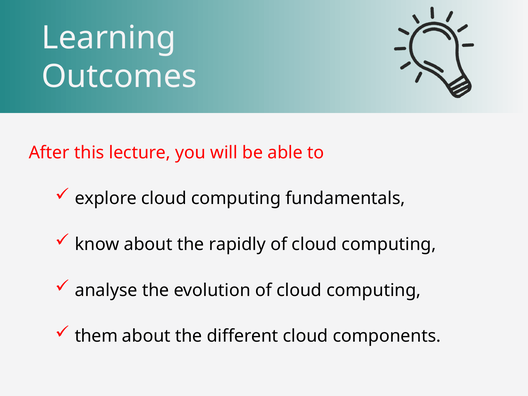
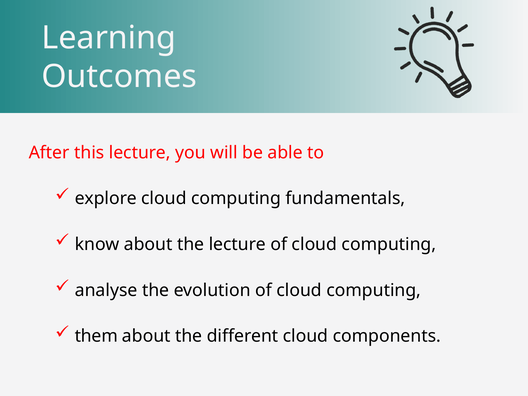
the rapidly: rapidly -> lecture (237, 244)
